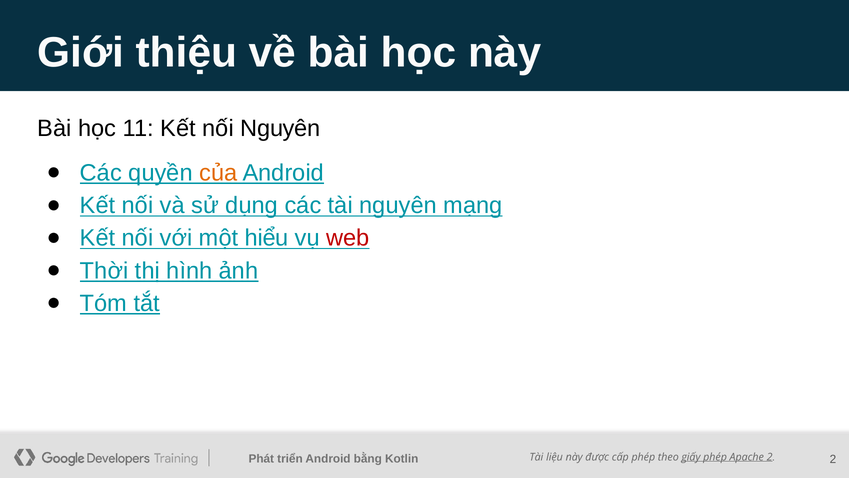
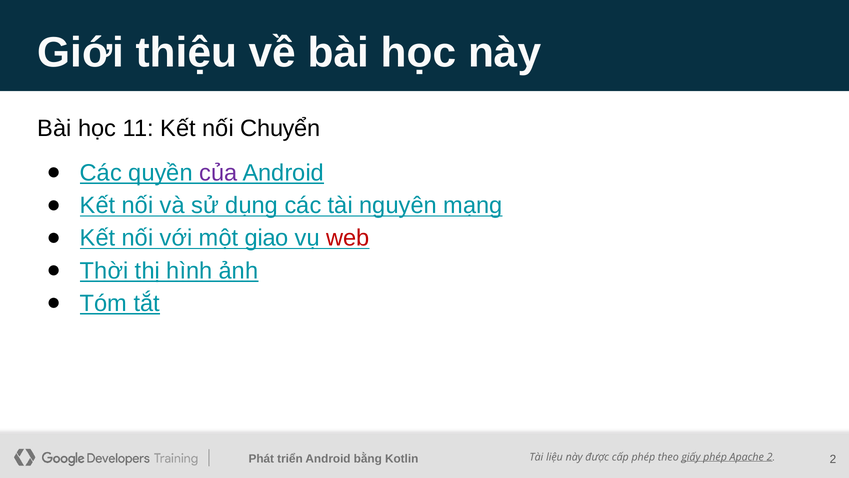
nối Nguyên: Nguyên -> Chuyển (280, 128)
của colour: orange -> purple (218, 173)
hiểu: hiểu -> giao (267, 238)
